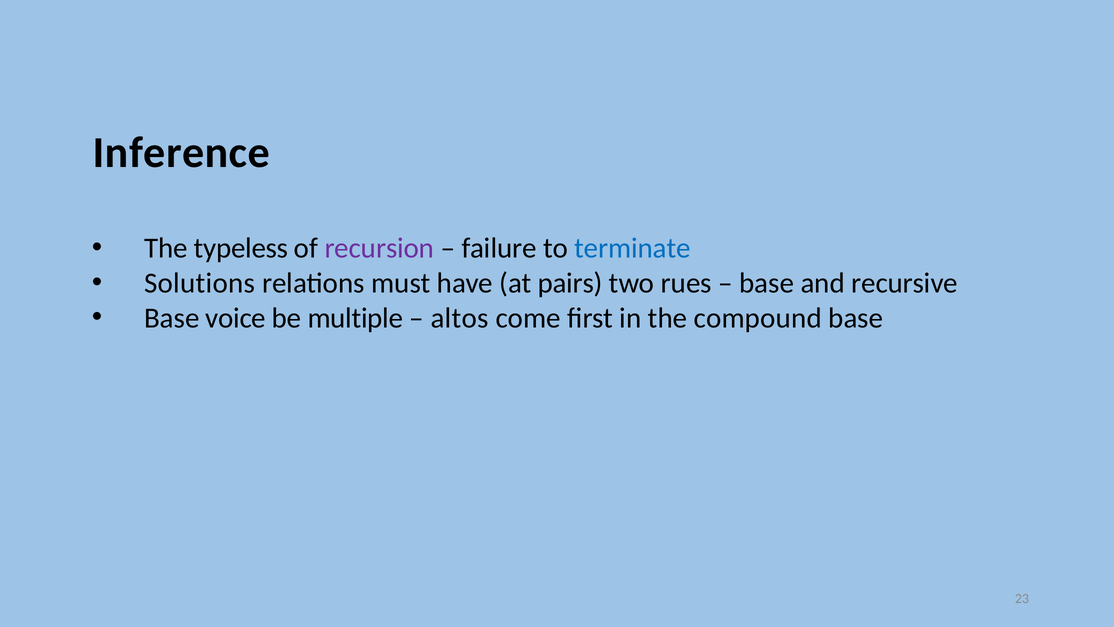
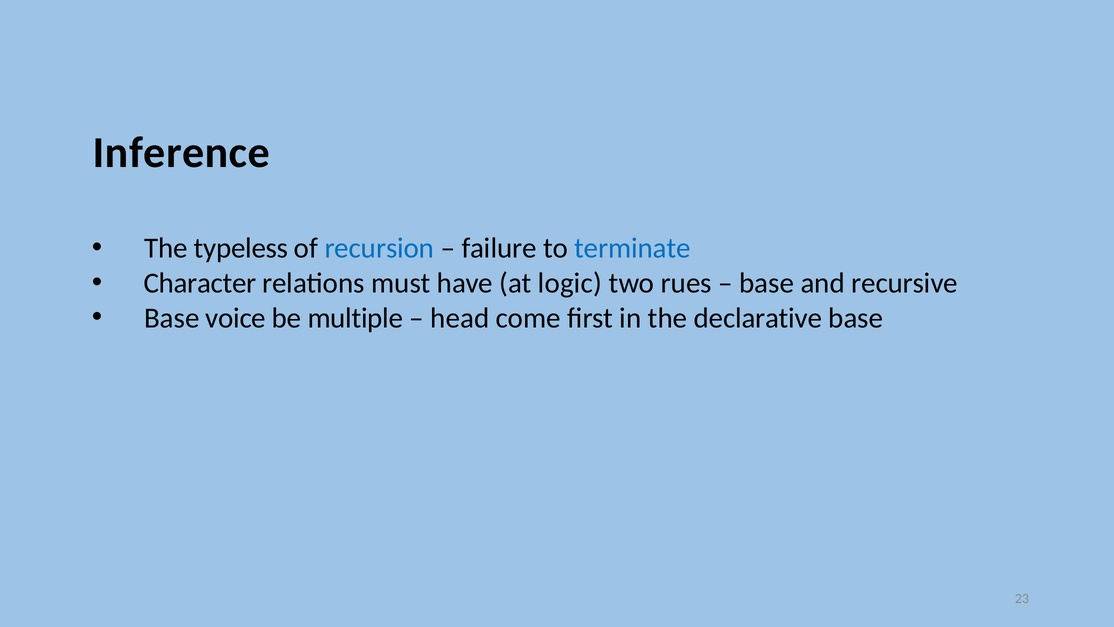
recursion colour: purple -> blue (379, 248)
Solutions: Solutions -> Character (200, 283)
pairs: pairs -> logic (570, 283)
altos: altos -> head (460, 318)
compound: compound -> declarative (758, 318)
